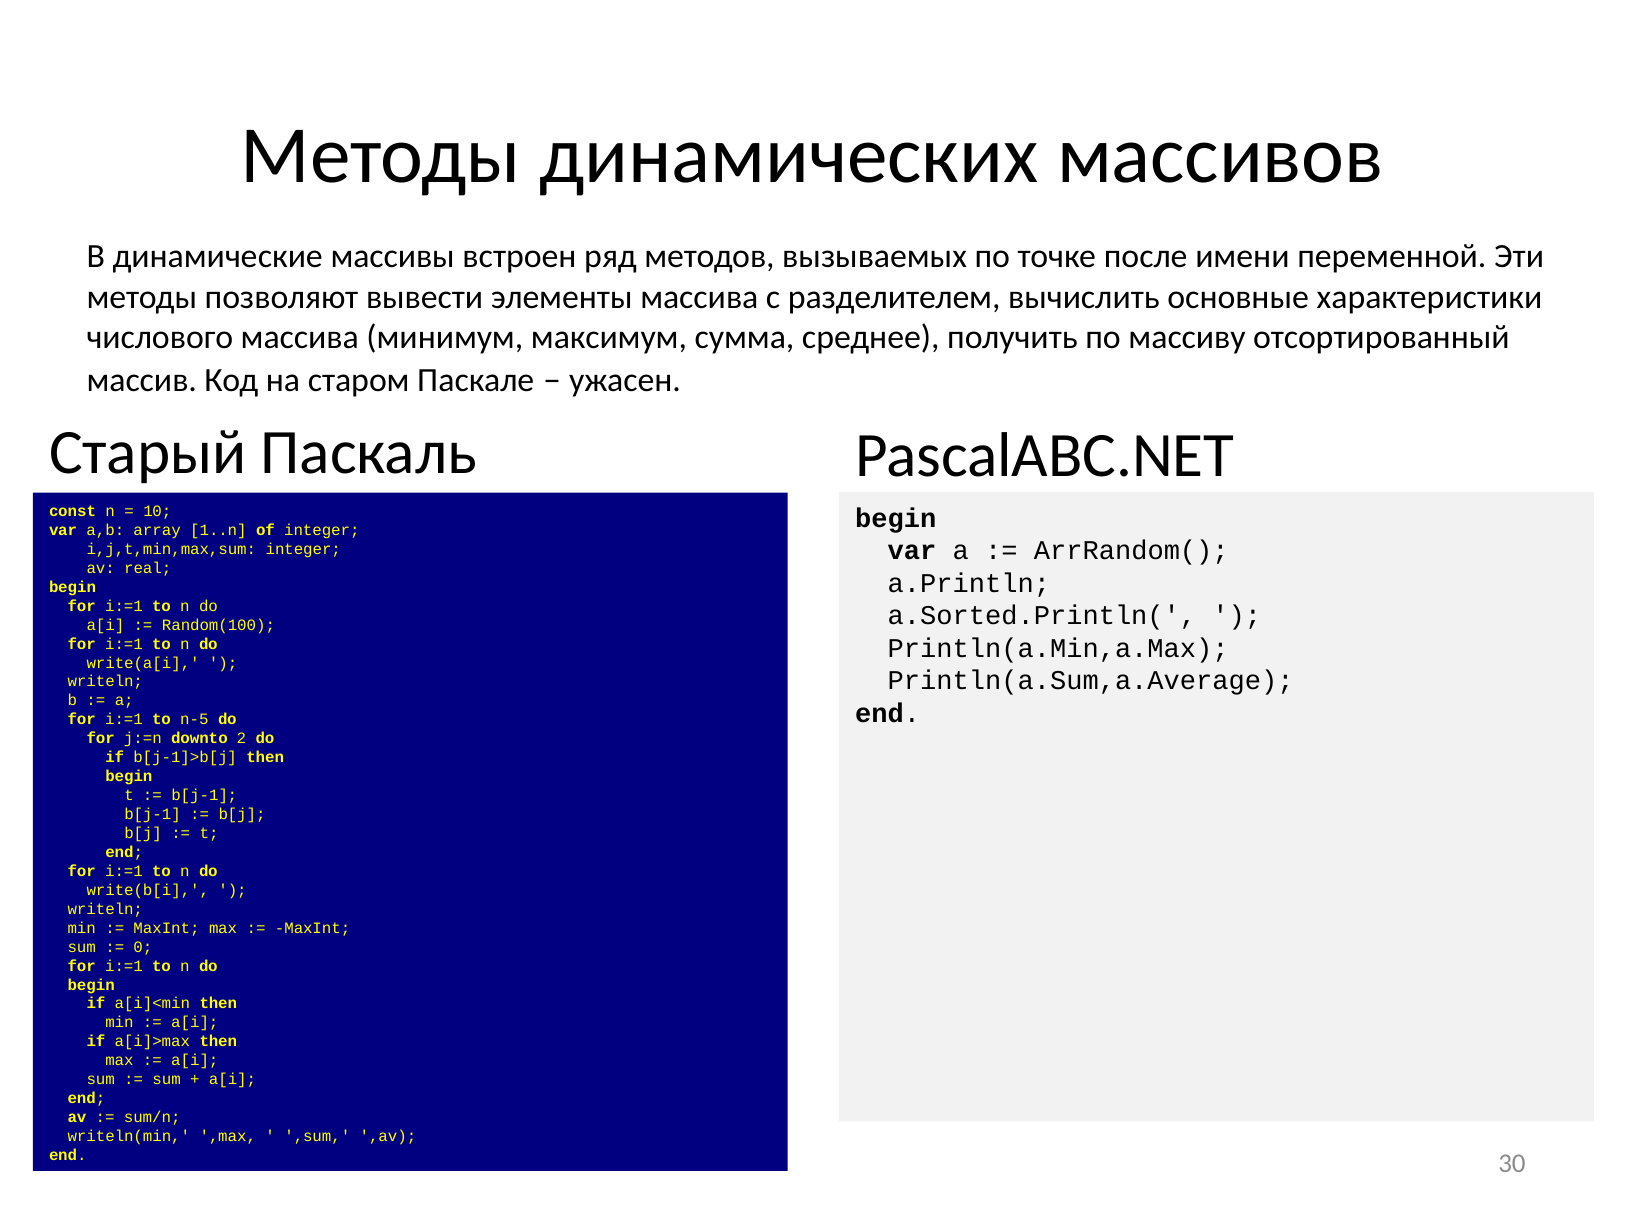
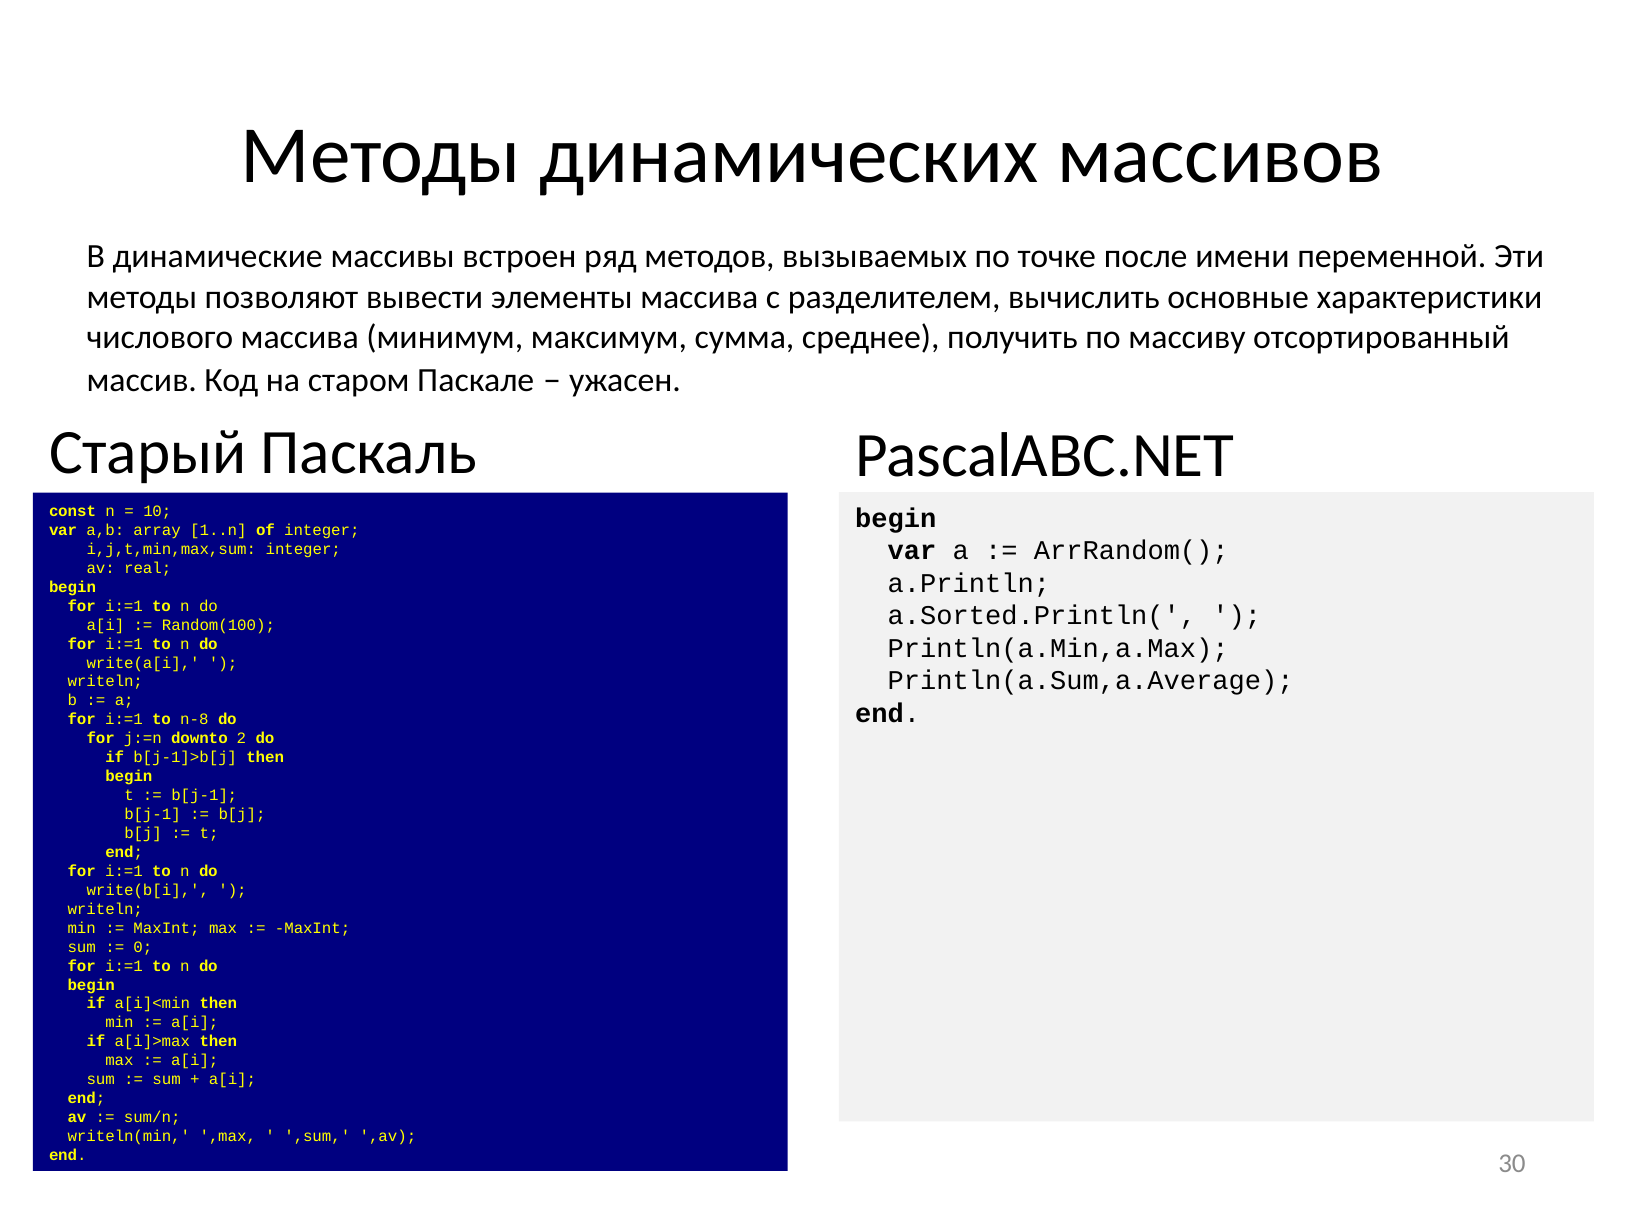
n-5: n-5 -> n-8 (194, 720)
